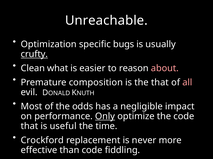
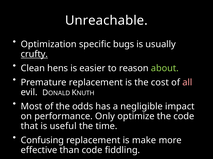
what: what -> hens (58, 69)
about colour: pink -> light green (165, 69)
Premature composition: composition -> replacement (96, 83)
the that: that -> cost (160, 83)
Only underline: present -> none (105, 117)
Crockford: Crockford -> Confusing (42, 141)
never: never -> make (144, 141)
